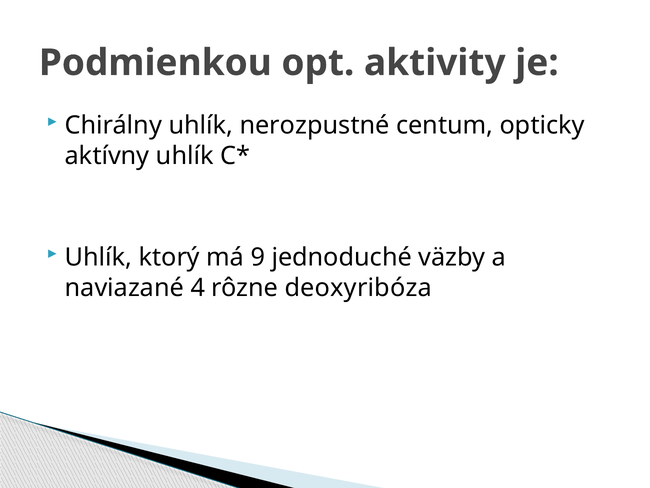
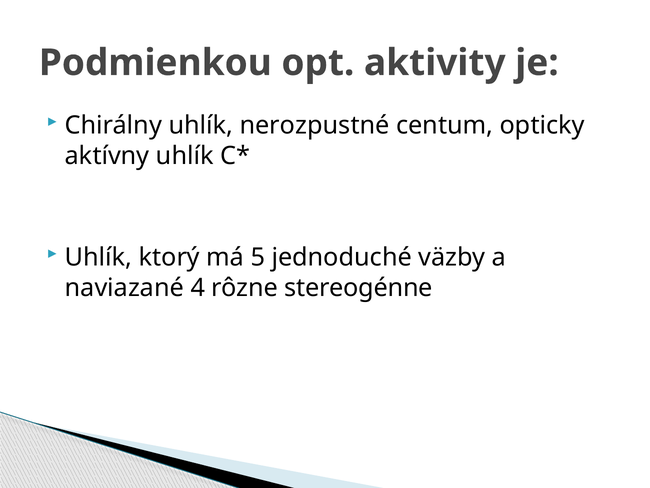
9: 9 -> 5 (258, 257)
deoxyribóza: deoxyribóza -> stereogénne (359, 288)
